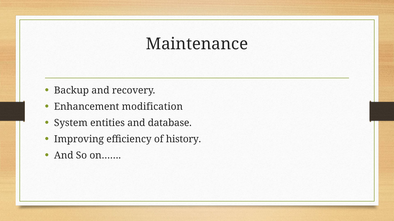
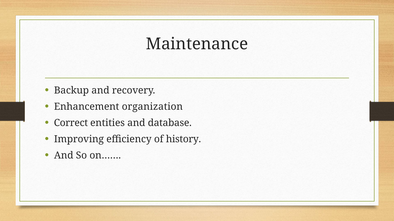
modification: modification -> organization (152, 107)
System: System -> Correct (71, 123)
